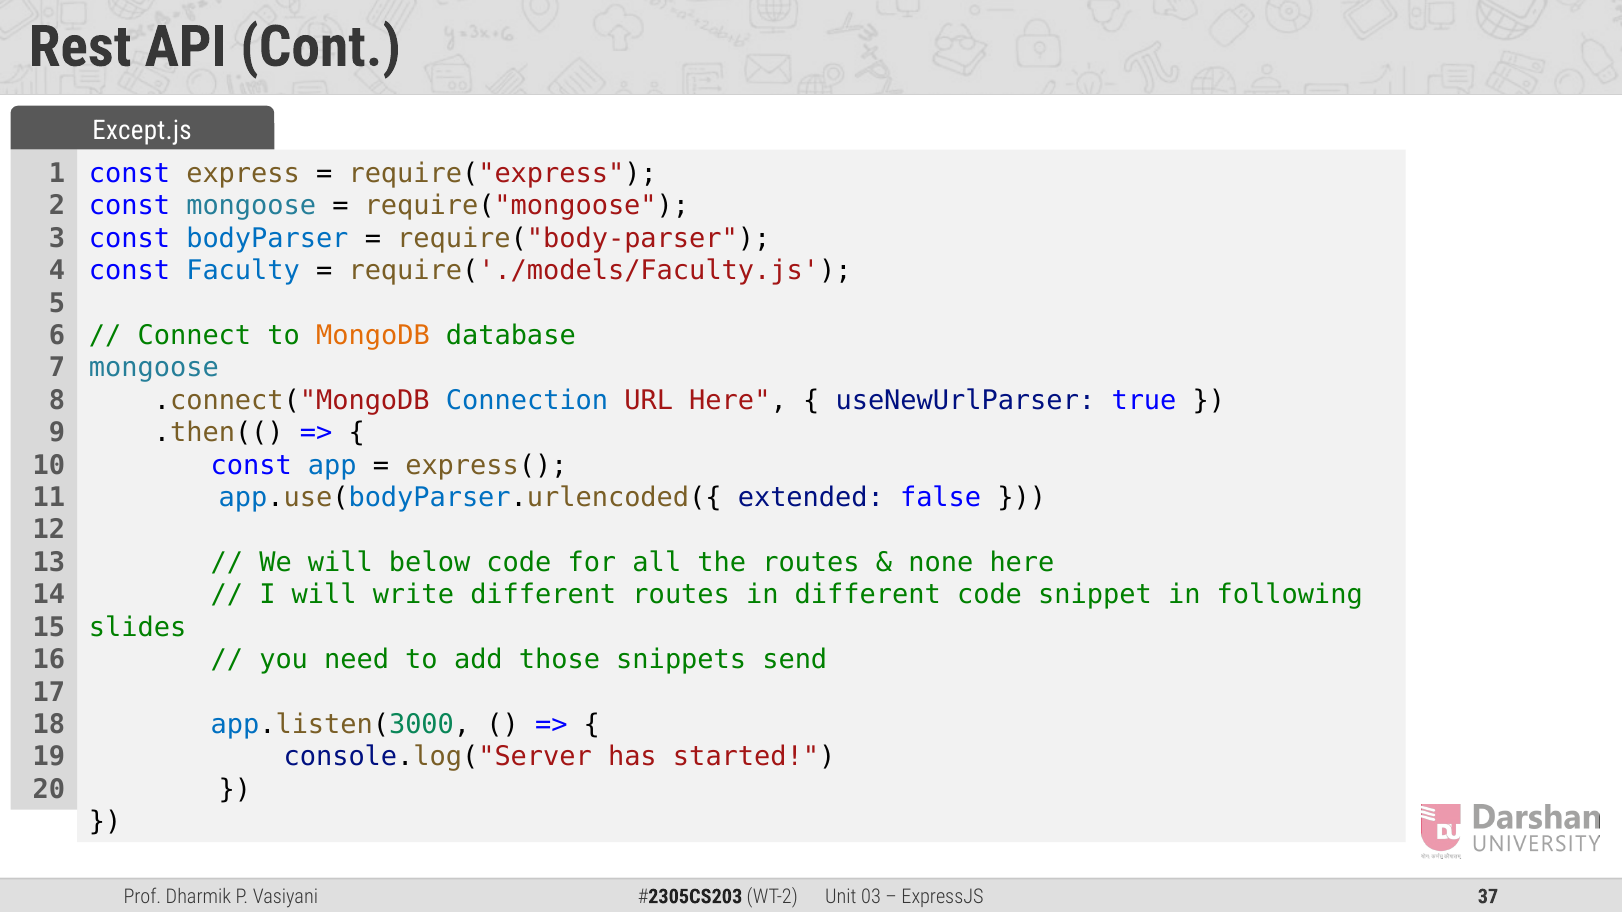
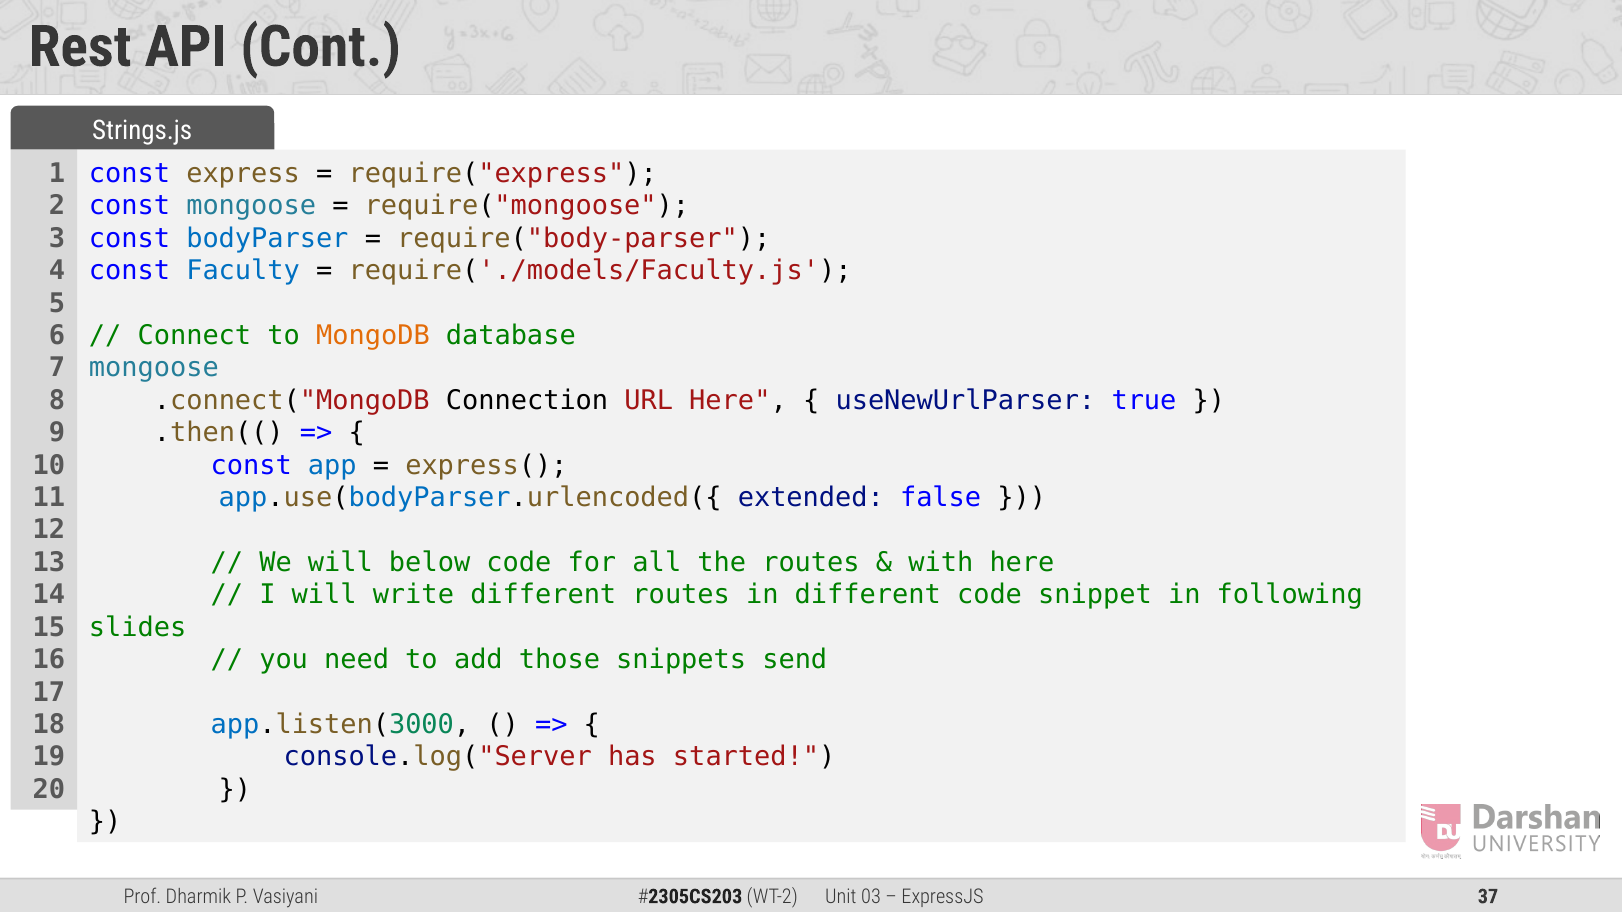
Except.js: Except.js -> Strings.js (142, 131)
Connection colour: blue -> black (527, 401)
none: none -> with (941, 563)
